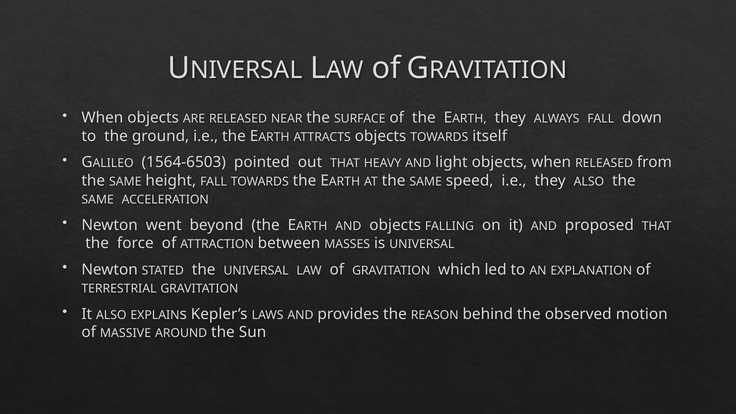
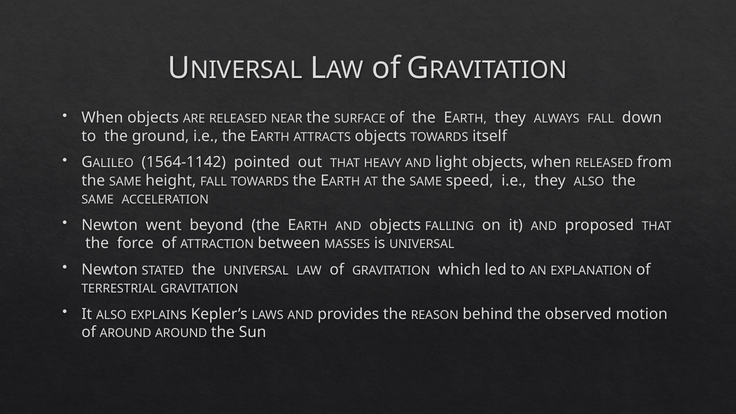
1564-6503: 1564-6503 -> 1564-1142 (184, 162)
of MASSIVE: MASSIVE -> AROUND (126, 333)
